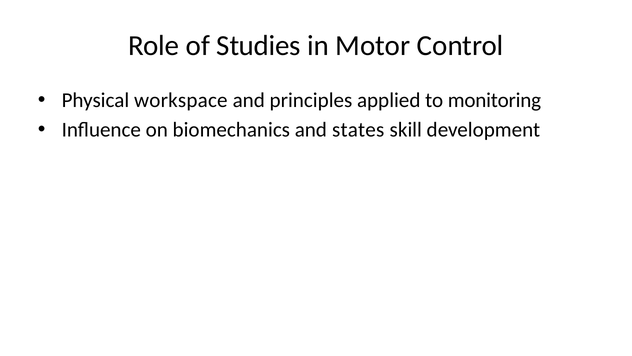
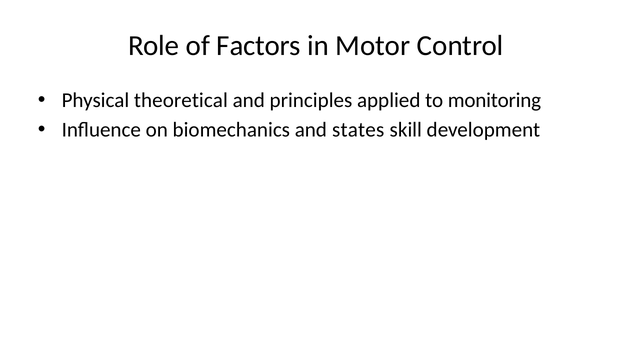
Studies: Studies -> Factors (259, 46)
workspace: workspace -> theoretical (181, 100)
